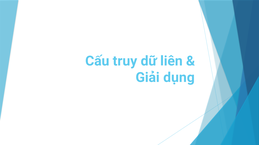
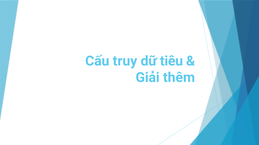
liên: liên -> tiêu (171, 61)
dụng: dụng -> thêm (179, 78)
